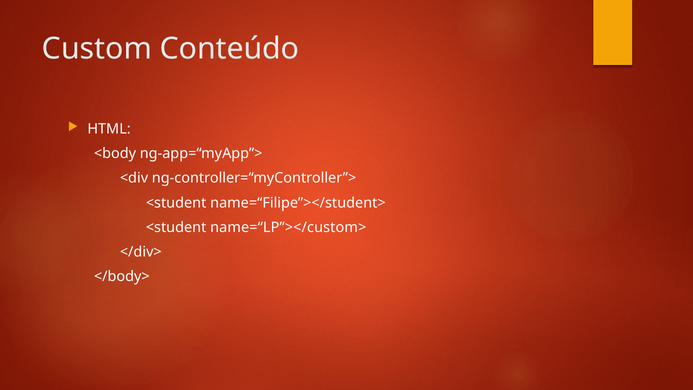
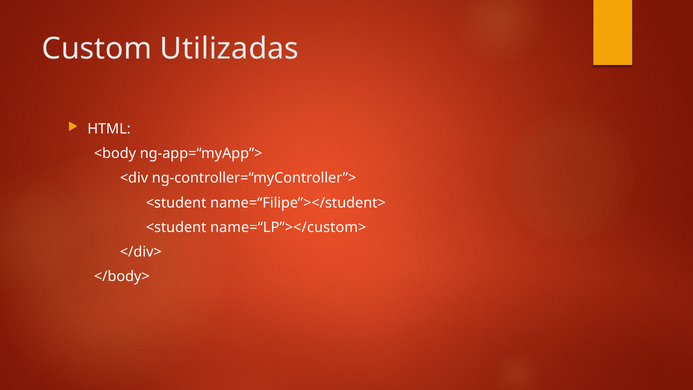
Conteúdo: Conteúdo -> Utilizadas (229, 49)
